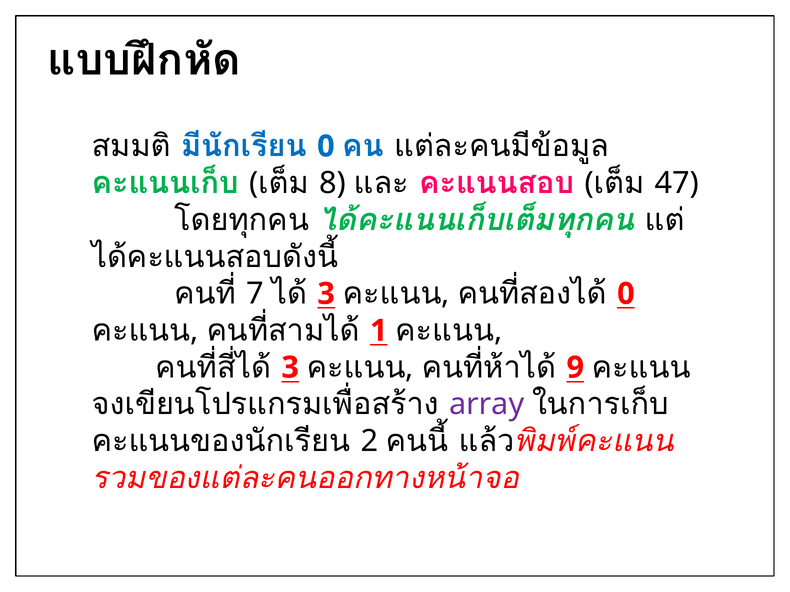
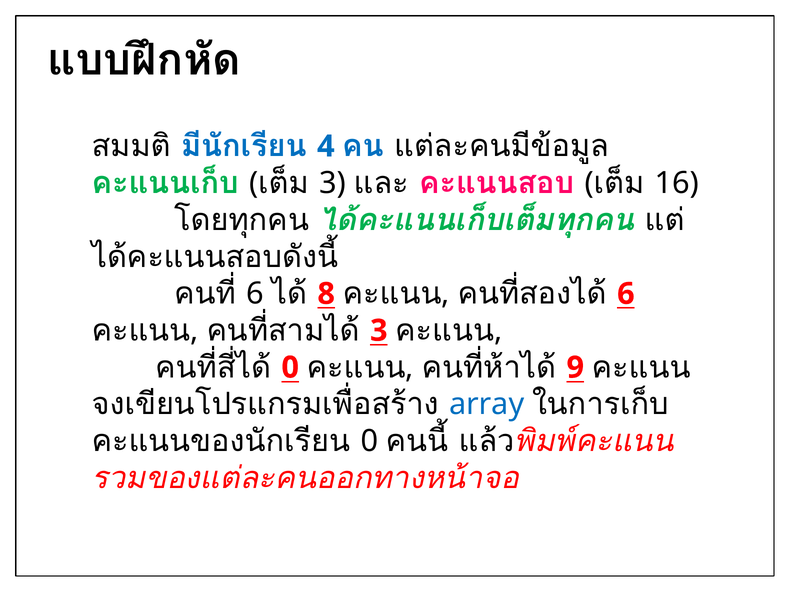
0: 0 -> 4 (326, 146)
8: 8 -> 3 (333, 183)
47: 47 -> 16 (677, 183)
7: 7 -> 6 (255, 294)
3: 3 -> 8 (326, 294)
0: 0 -> 6 (626, 294)
1: 1 -> 3 (379, 331)
3: 3 -> 0 (290, 368)
array colour: purple -> blue (487, 405)
2: 2 -> 0 (369, 442)
